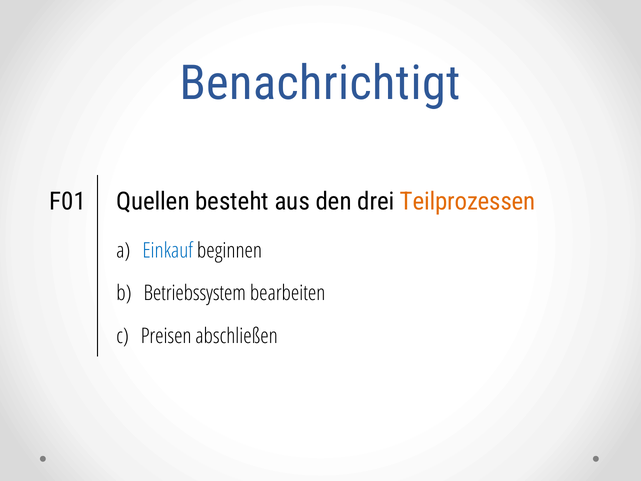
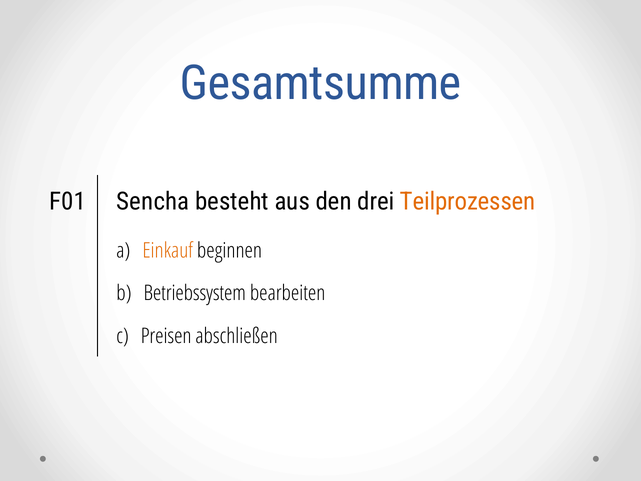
Benachrichtigt: Benachrichtigt -> Gesamtsumme (321, 83)
Quellen: Quellen -> Sencha (153, 201)
Einkauf colour: blue -> orange (168, 250)
